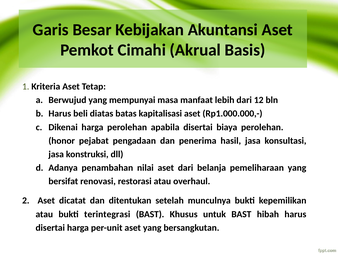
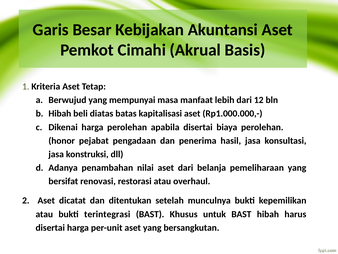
Harus: Harus -> Hibah (60, 113)
